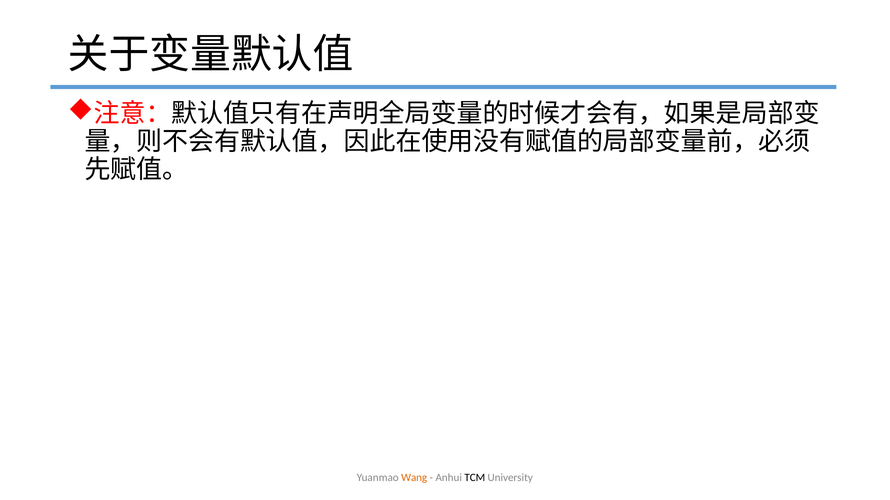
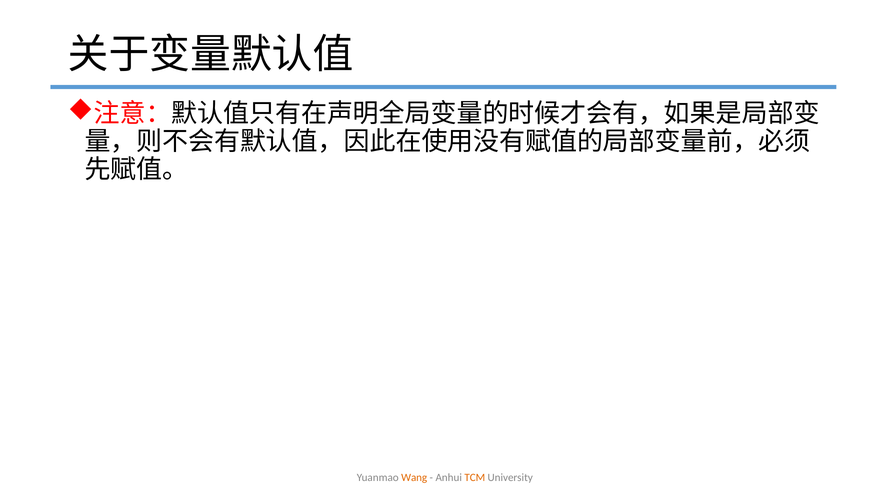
TCM colour: black -> orange (475, 478)
